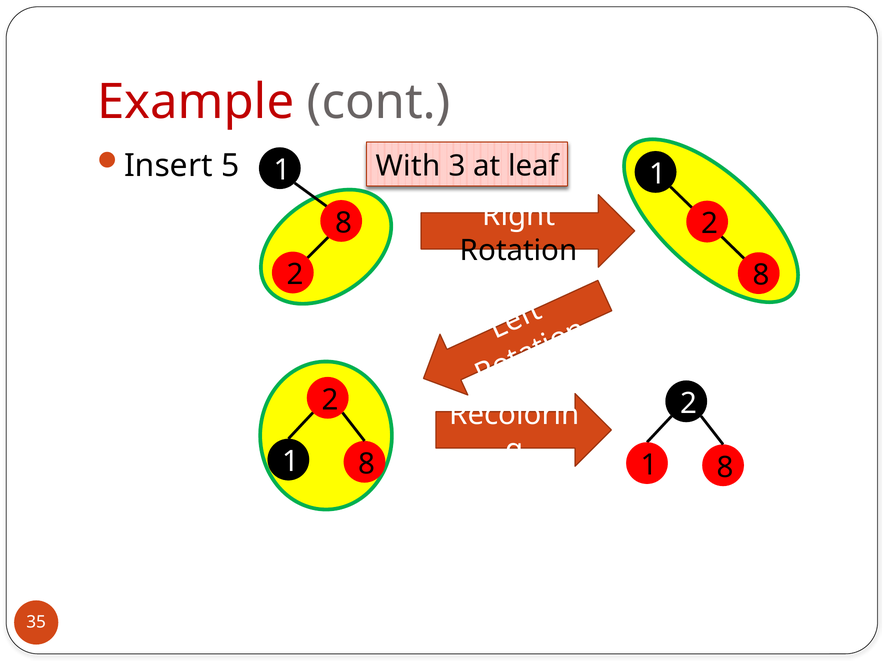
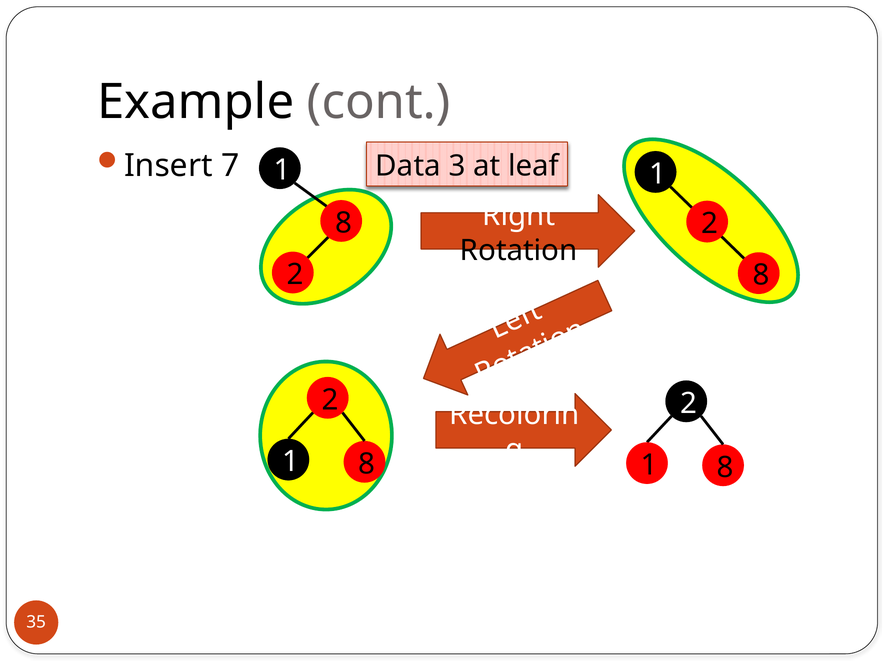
Example colour: red -> black (196, 102)
5: 5 -> 7 (230, 166)
With: With -> Data (408, 166)
